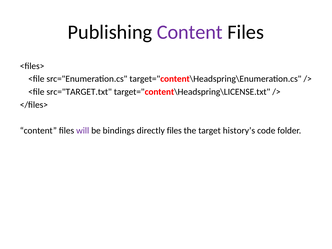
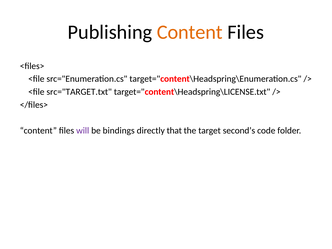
Content colour: purple -> orange (190, 32)
directly files: files -> that (174, 131)
history’s: history’s -> second’s (239, 131)
